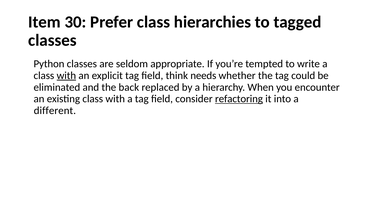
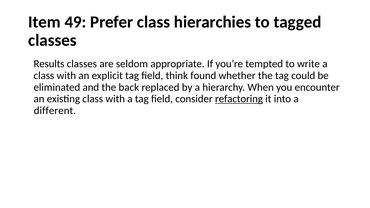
30: 30 -> 49 (75, 22)
Python: Python -> Results (49, 64)
with underline: present -> none (66, 76)
needs: needs -> found (203, 76)
